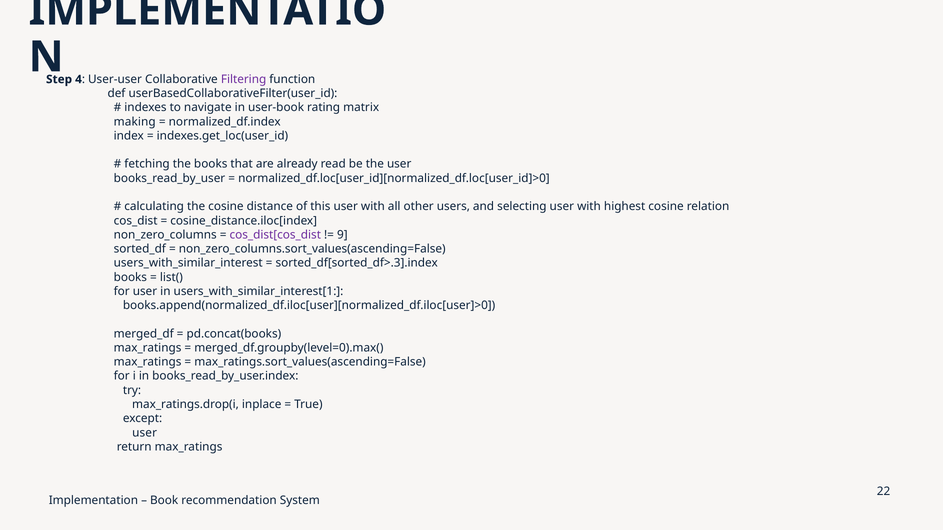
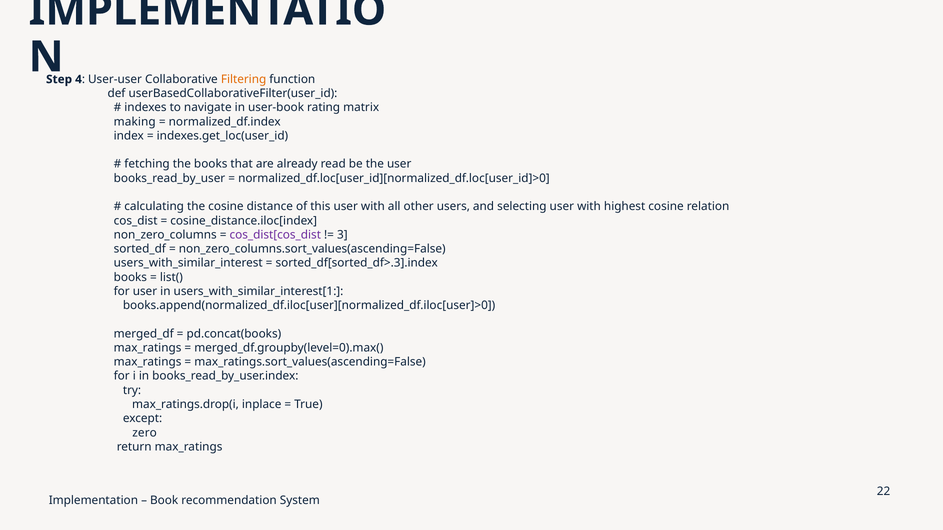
Filtering colour: purple -> orange (244, 79)
9: 9 -> 3 (342, 235)
user: user -> zero (145, 433)
